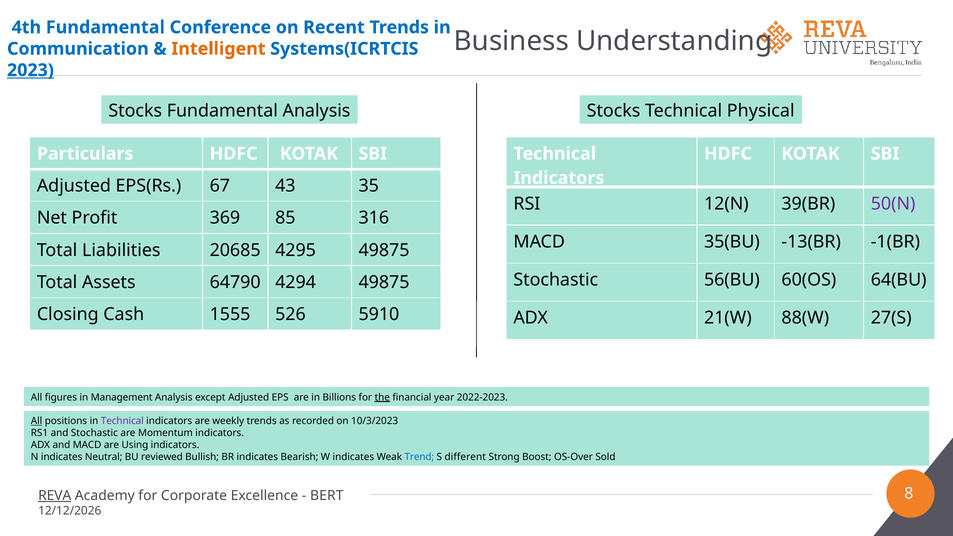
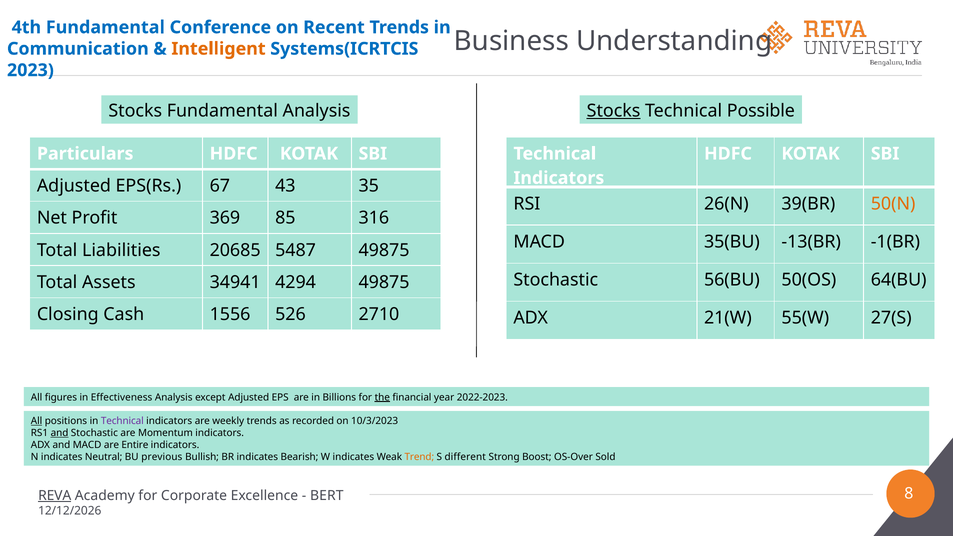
2023 underline: present -> none (30, 70)
Stocks underline: none -> present (614, 111)
Physical: Physical -> Possible (761, 111)
12(N: 12(N -> 26(N (726, 204)
50(N colour: purple -> orange (893, 204)
4295: 4295 -> 5487 (296, 250)
60(OS: 60(OS -> 50(OS (809, 280)
64790: 64790 -> 34941 (235, 282)
1555: 1555 -> 1556 (230, 315)
5910: 5910 -> 2710 (379, 315)
88(W: 88(W -> 55(W (805, 318)
Management: Management -> Effectiveness (122, 397)
and underline: none -> present (60, 433)
Using: Using -> Entire (135, 445)
reviewed: reviewed -> previous (162, 457)
Trend colour: blue -> orange (419, 457)
